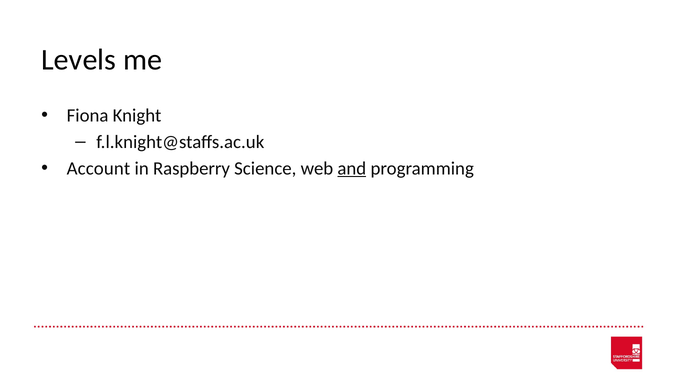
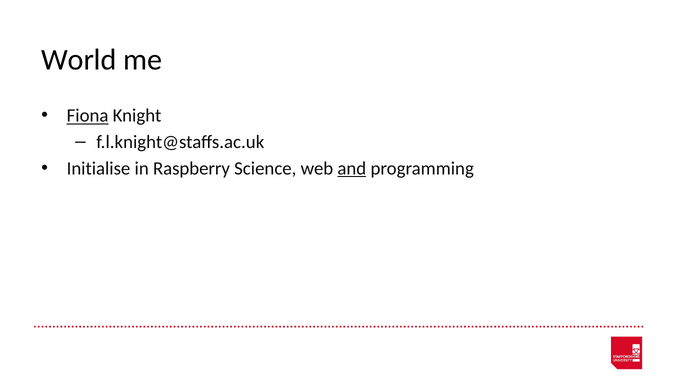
Levels: Levels -> World (79, 60)
Fiona underline: none -> present (88, 116)
Account: Account -> Initialise (99, 168)
